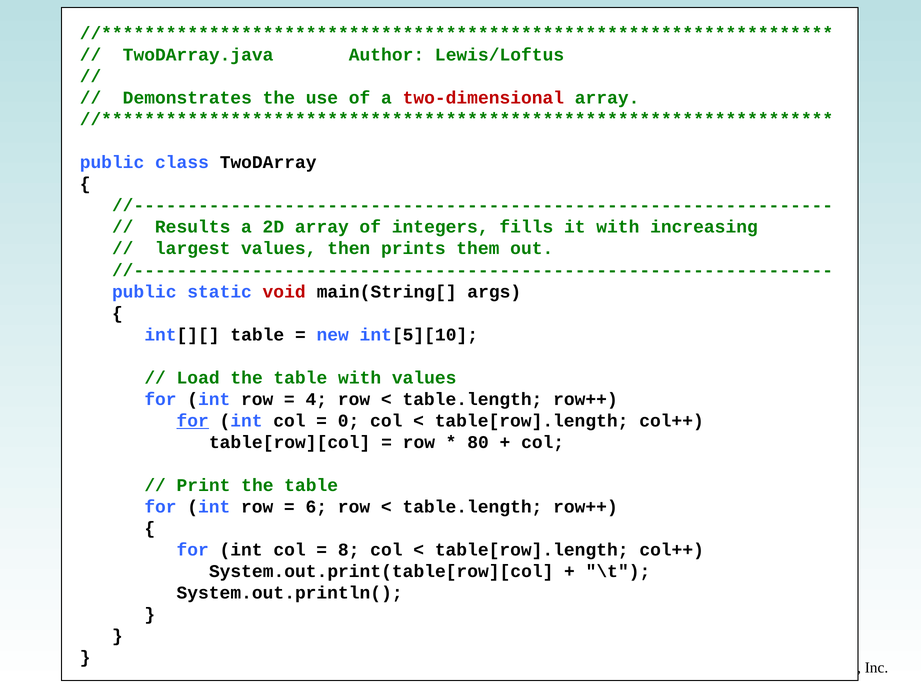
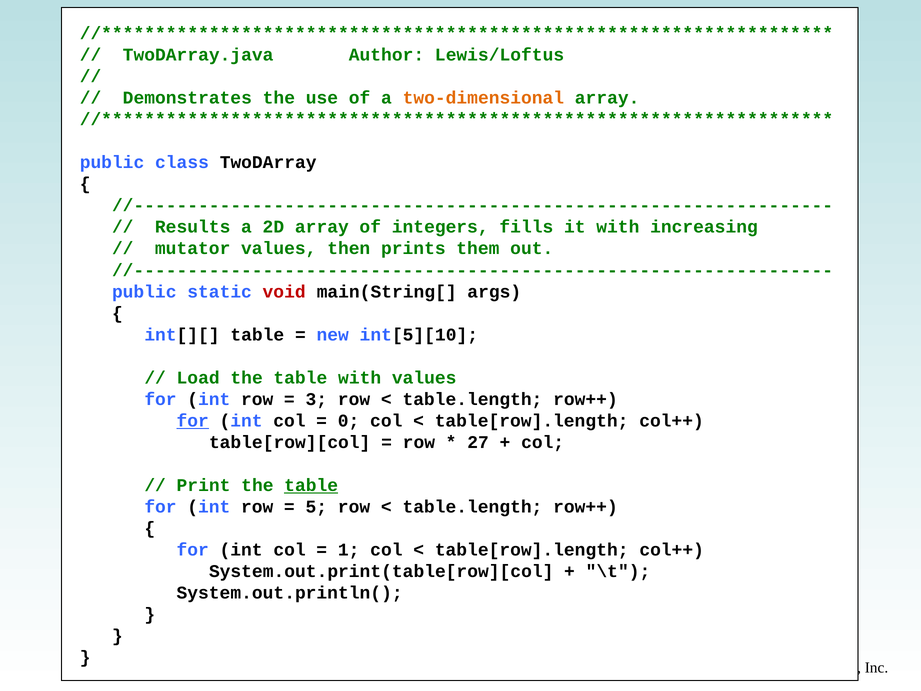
two-dimensional colour: red -> orange (483, 98)
largest: largest -> mutator (193, 248)
4: 4 -> 3 (316, 399)
80: 80 -> 27 (478, 442)
table underline: none -> present (311, 485)
6: 6 -> 5 (316, 507)
8: 8 -> 1 (349, 550)
